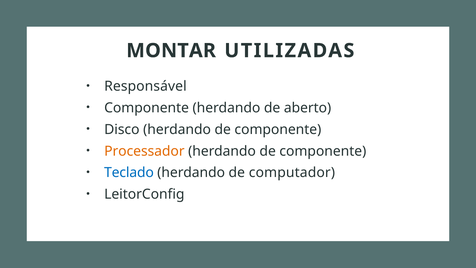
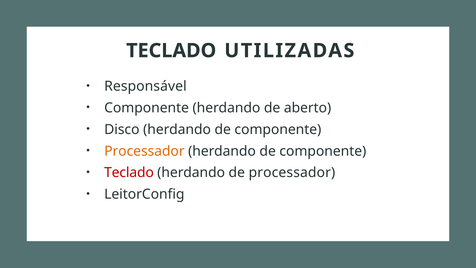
MONTAR: MONTAR -> TECLADO (171, 51)
Teclado colour: blue -> red (129, 173)
de computador: computador -> processador (292, 173)
